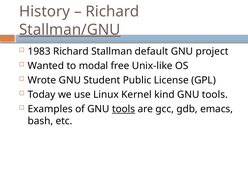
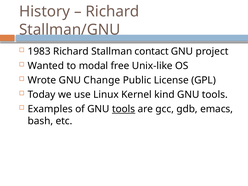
Stallman/GNU underline: present -> none (70, 30)
default: default -> contact (152, 51)
Student: Student -> Change (102, 80)
